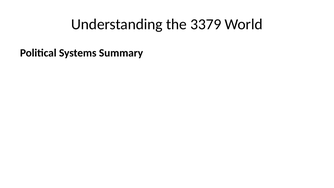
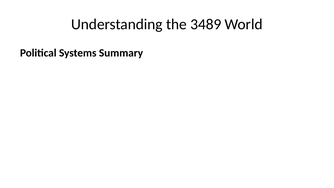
3379: 3379 -> 3489 (206, 24)
